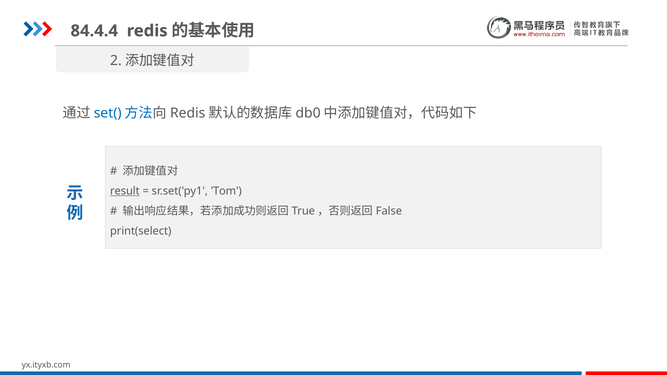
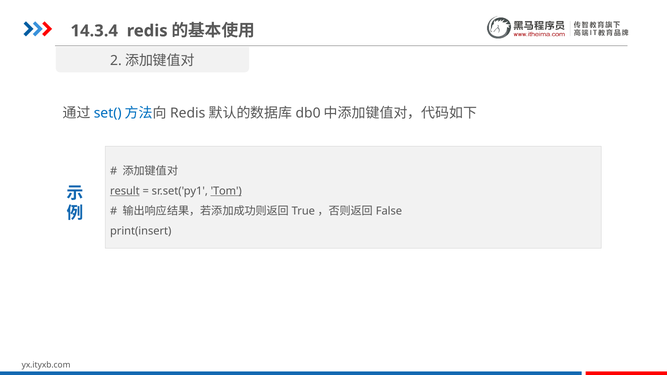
84.4.4: 84.4.4 -> 14.3.4 (94, 31)
Tom underline: none -> present (226, 191)
print(select: print(select -> print(insert (141, 231)
